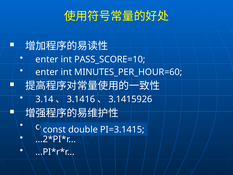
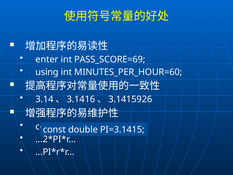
PASS_SCORE=10: PASS_SCORE=10 -> PASS_SCORE=69 (110, 59)
enter: enter -> using (47, 72)
